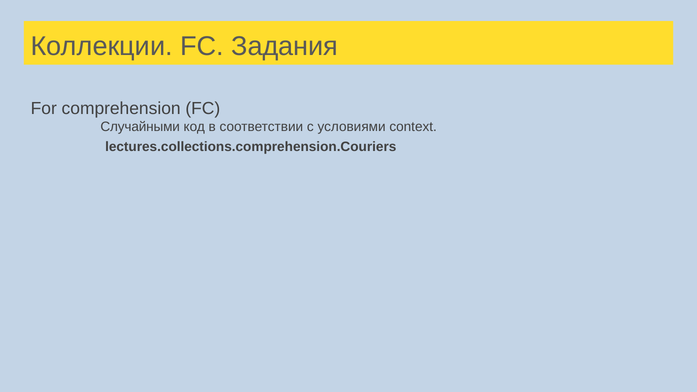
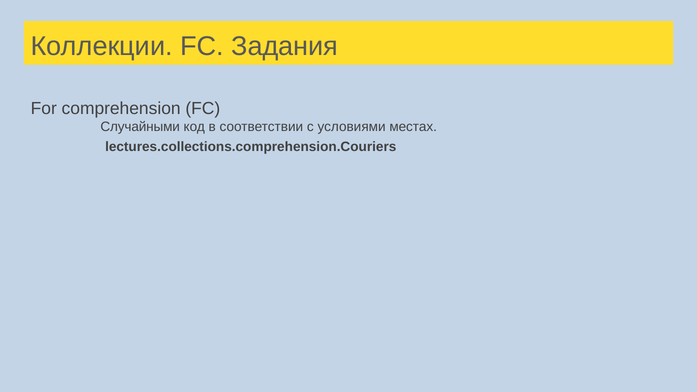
context: context -> местах (413, 127)
